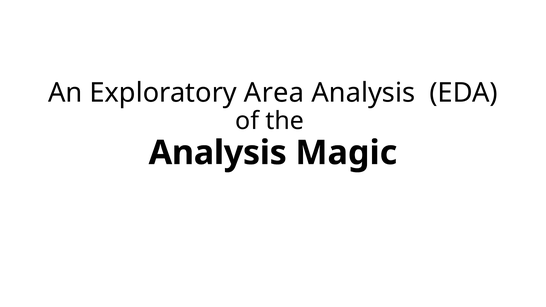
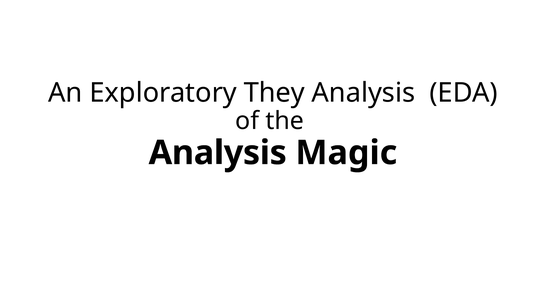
Area: Area -> They (274, 93)
